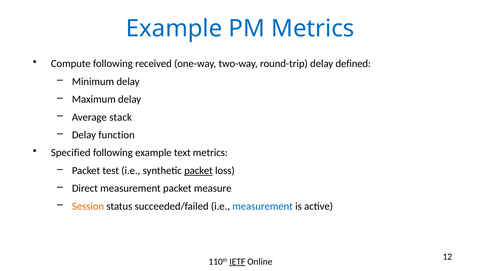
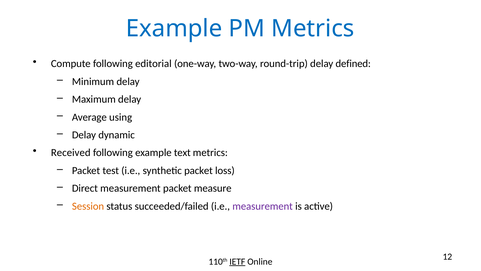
received: received -> editorial (153, 64)
stack: stack -> using (121, 117)
function: function -> dynamic (117, 135)
Specified: Specified -> Received (71, 153)
packet underline: present -> none (198, 170)
measurement colour: blue -> purple (263, 206)
